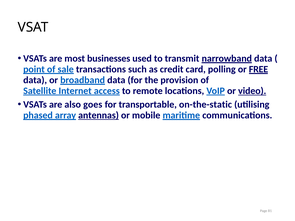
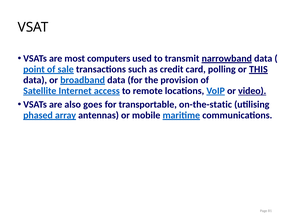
businesses: businesses -> computers (109, 58)
FREE: FREE -> THIS (258, 69)
antennas underline: present -> none (98, 115)
